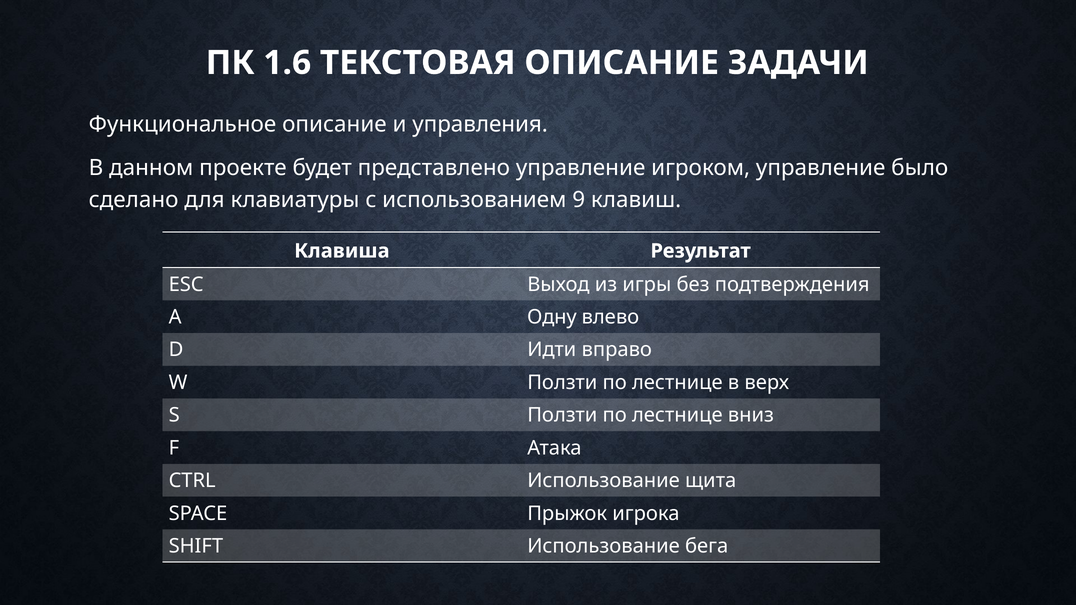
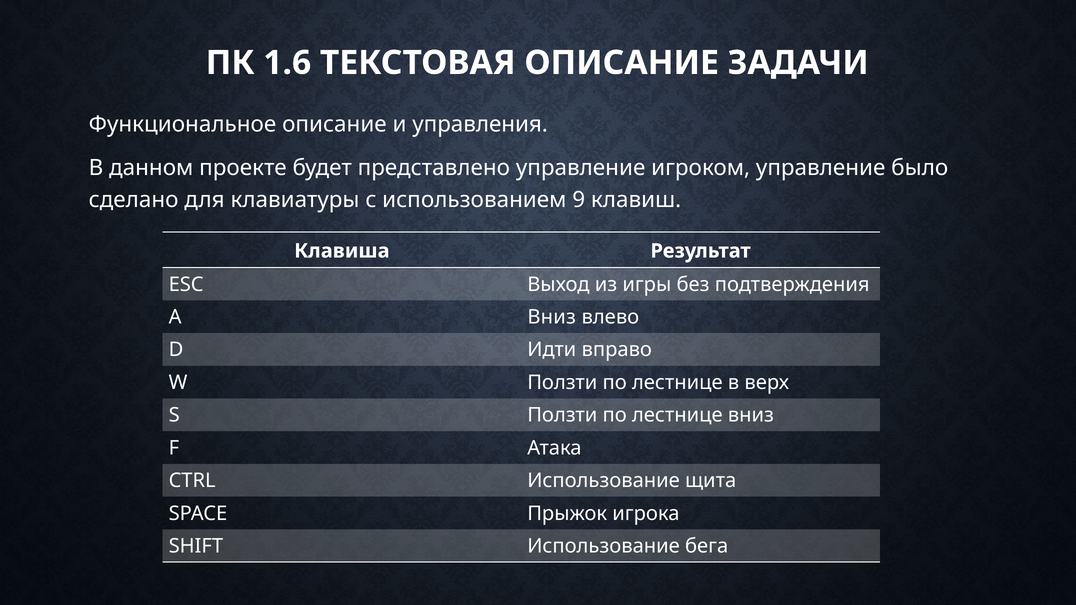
A Одну: Одну -> Вниз (552, 317)
